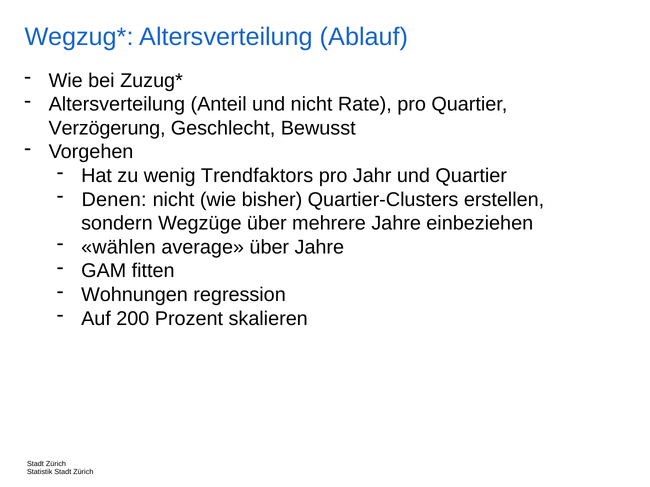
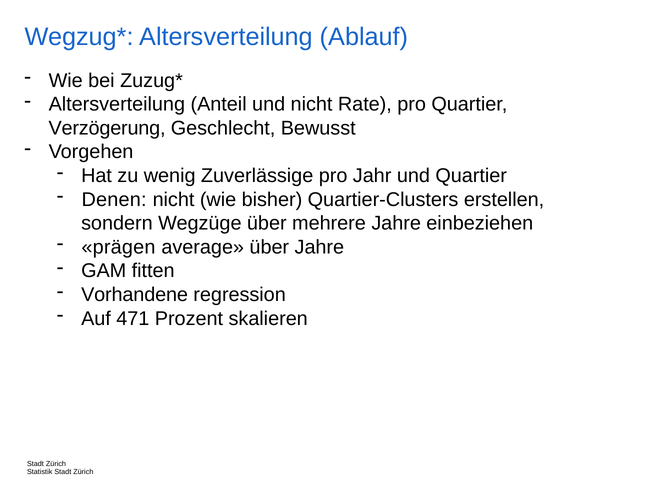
Trendfaktors: Trendfaktors -> Zuverlässige (257, 176)
wählen: wählen -> prägen (118, 247)
Wohnungen: Wohnungen -> Vorhandene (135, 295)
200: 200 -> 471 (133, 319)
